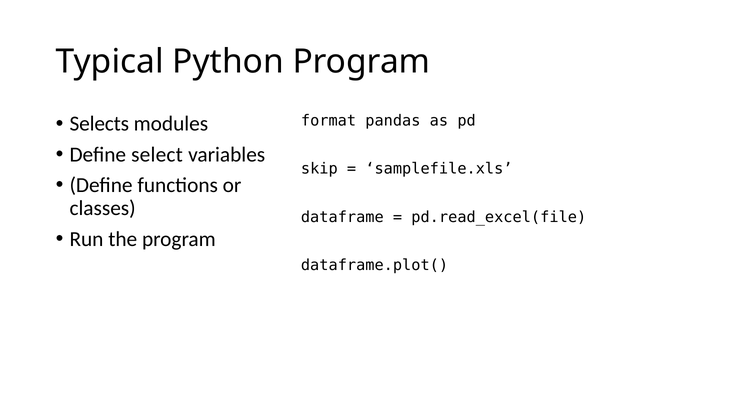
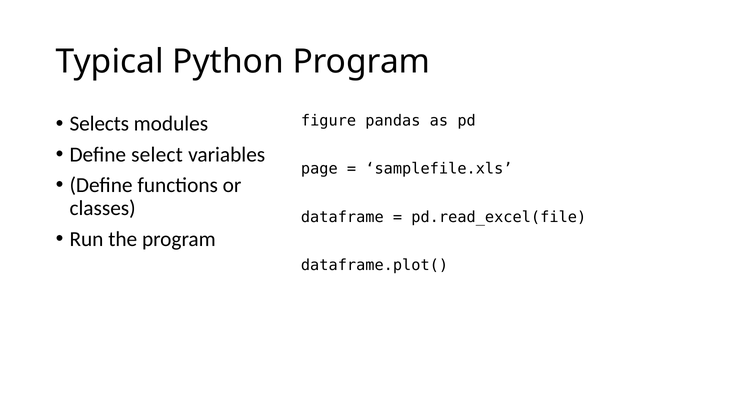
format: format -> figure (329, 121)
skip: skip -> page (319, 169)
